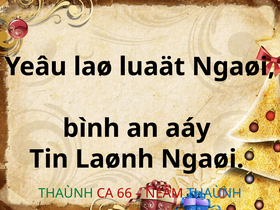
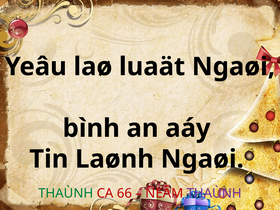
THAÙNH colour: blue -> purple (214, 193)
